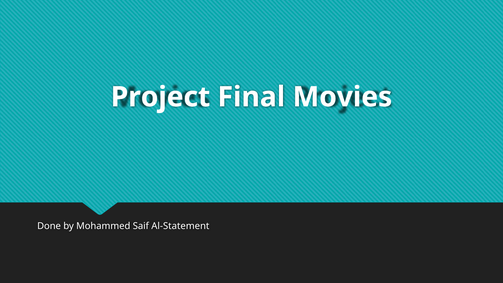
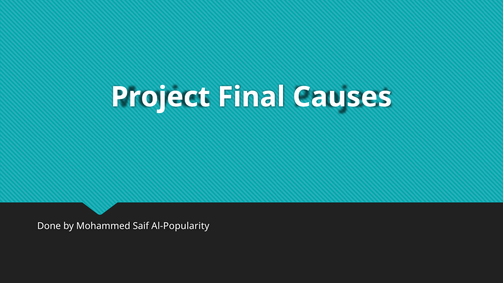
Movies: Movies -> Causes (342, 97)
Al-Statement: Al-Statement -> Al-Popularity (180, 226)
